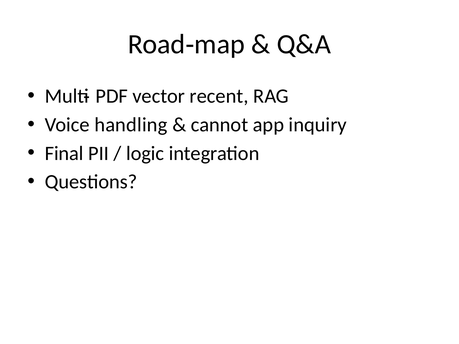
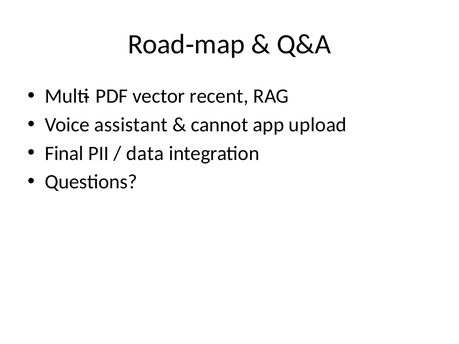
handling: handling -> assistant (131, 125)
inquiry: inquiry -> upload (318, 125)
logic: logic -> data (145, 153)
